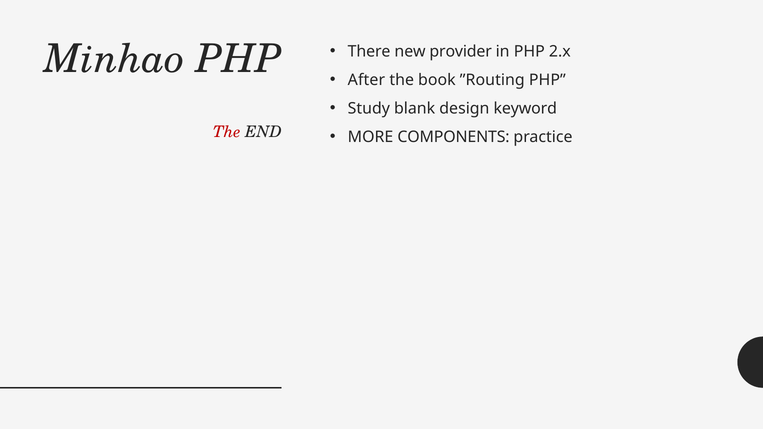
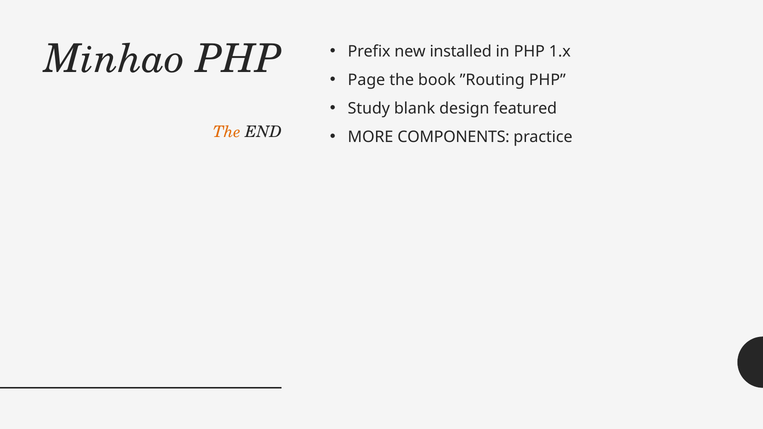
There: There -> Prefix (369, 51)
provider: provider -> installed (461, 51)
2.x: 2.x -> 1.x (560, 51)
After: After -> Page (366, 80)
keyword: keyword -> featured (525, 108)
The colour: red -> orange (227, 132)
